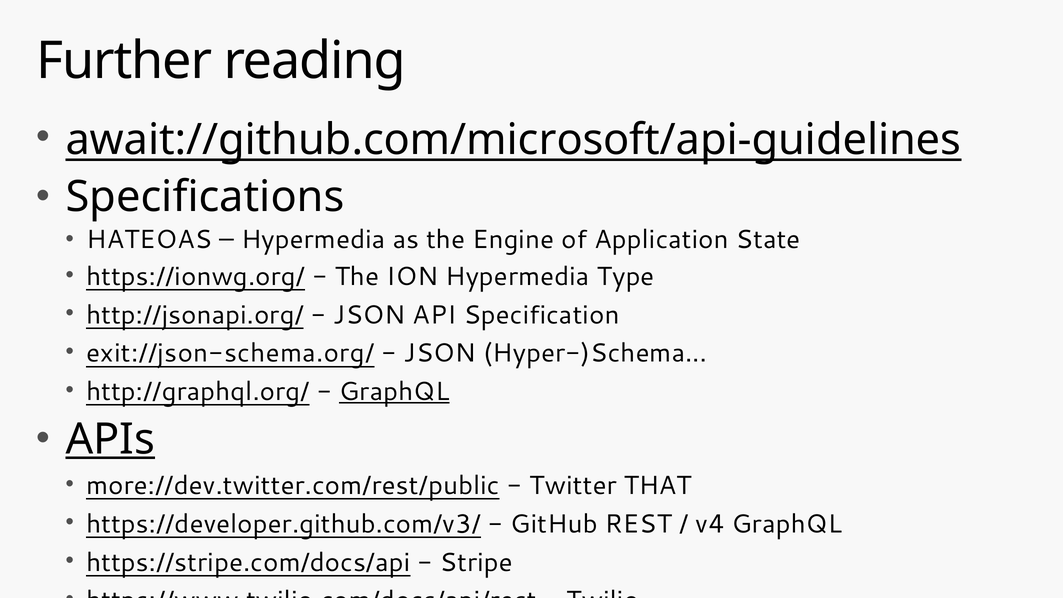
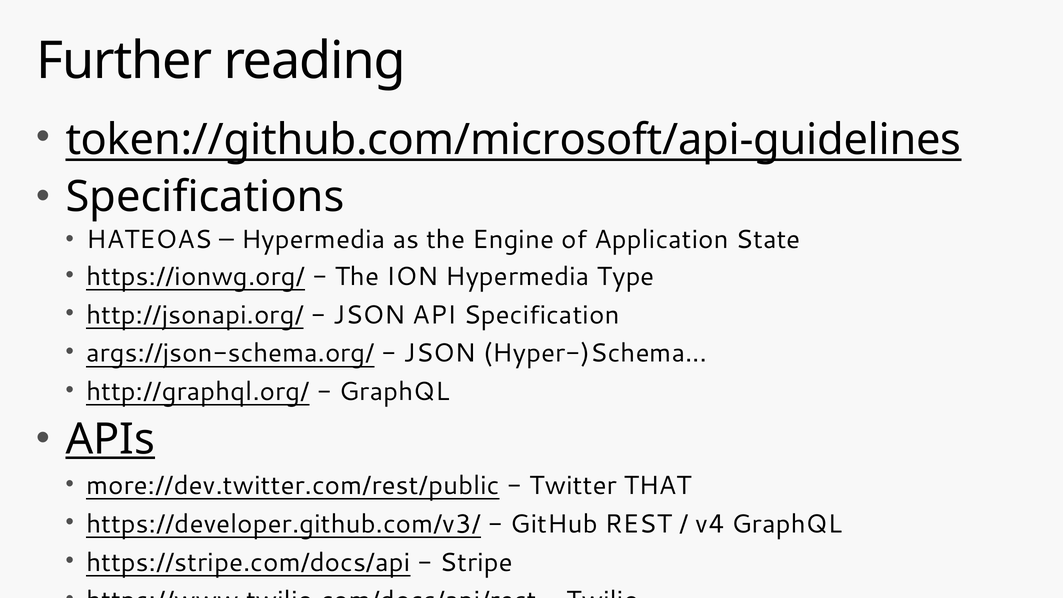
await://github.com/microsoft/api-guidelines: await://github.com/microsoft/api-guidelines -> token://github.com/microsoft/api-guidelines (513, 140)
exit://json-schema.org/: exit://json-schema.org/ -> args://json-schema.org/ (230, 353)
GraphQL underline: present -> none (394, 392)
